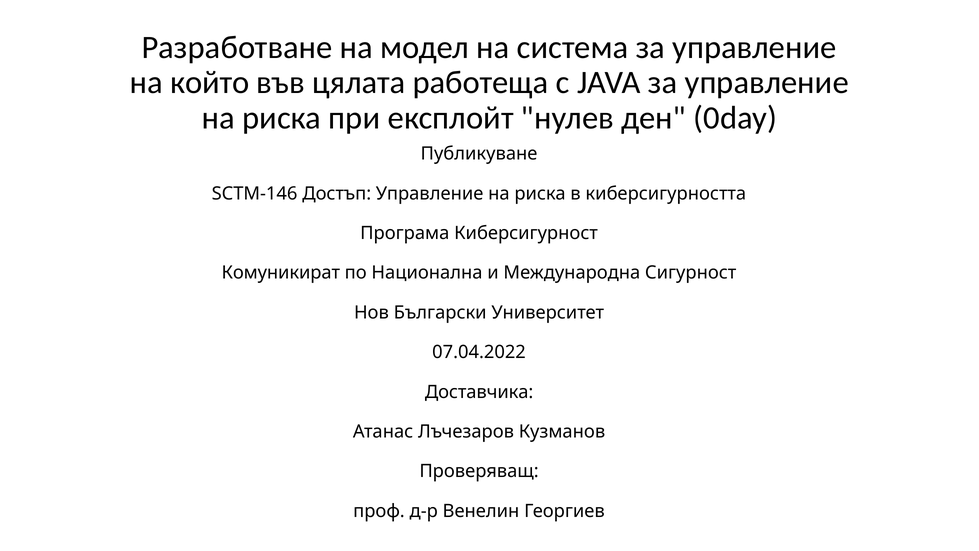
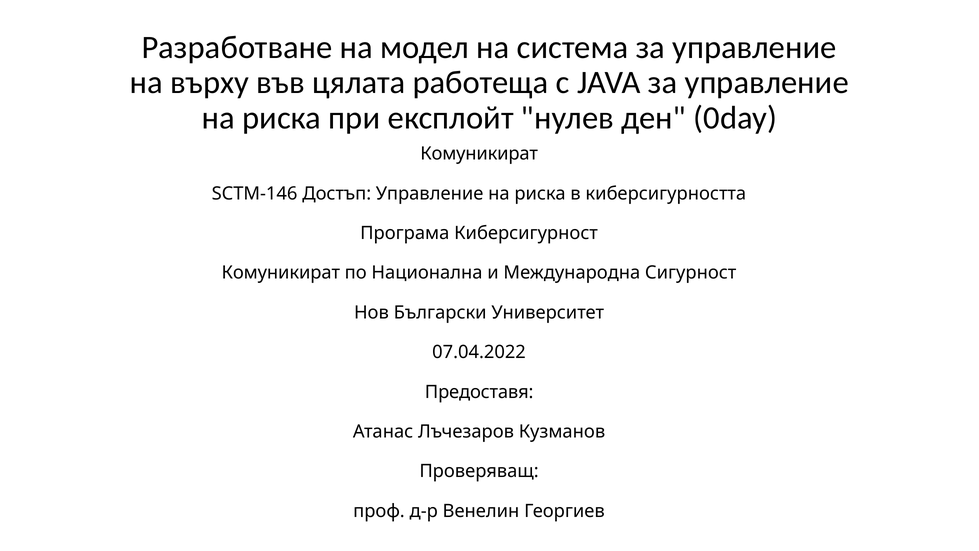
който: който -> върху (210, 83)
Публикуване: Публикуване -> Комуникират (479, 154)
Доставчика: Доставчика -> Предоставя (479, 392)
